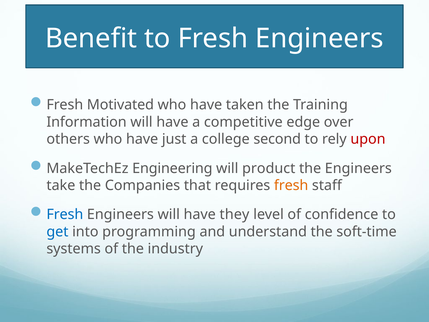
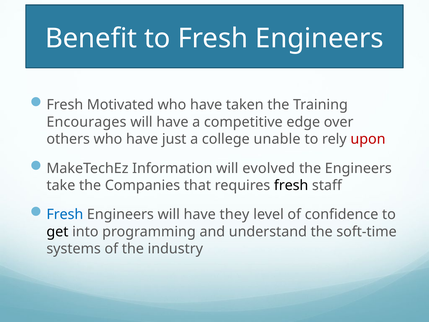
Information: Information -> Encourages (86, 122)
second: second -> unable (277, 139)
Engineering: Engineering -> Information (172, 168)
product: product -> evolved (269, 168)
fresh colour: orange -> black (291, 185)
get colour: blue -> black (57, 232)
